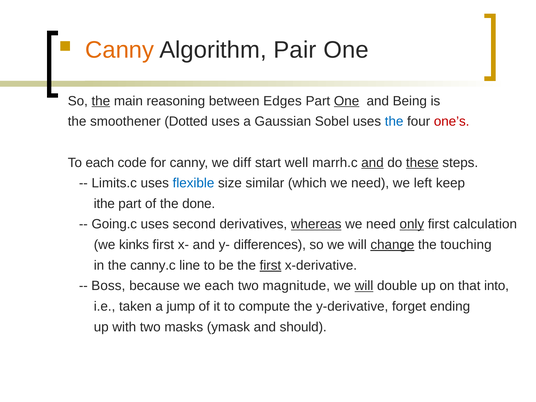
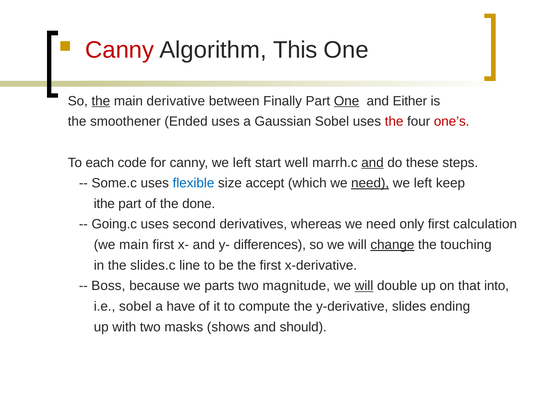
Canny colour: orange -> red (120, 50)
Pair: Pair -> This (295, 50)
reasoning: reasoning -> derivative (176, 101)
Edges: Edges -> Finally (283, 101)
Being: Being -> Either (410, 101)
Dotted: Dotted -> Ended (186, 121)
the colour: blue -> red (394, 121)
canny we diff: diff -> left (242, 163)
these underline: present -> none (422, 163)
Limits.c: Limits.c -> Some.c (114, 183)
similar: similar -> accept (265, 183)
need underline: none -> present (370, 183)
whereas underline: present -> none (316, 224)
only underline: present -> none (412, 224)
we kinks: kinks -> main (134, 245)
canny.c: canny.c -> slides.c (153, 265)
first underline: present -> none (270, 265)
we each: each -> parts (219, 286)
i.e taken: taken -> sobel (135, 306)
jump: jump -> have (181, 306)
forget: forget -> slides (409, 306)
ymask: ymask -> shows (228, 327)
